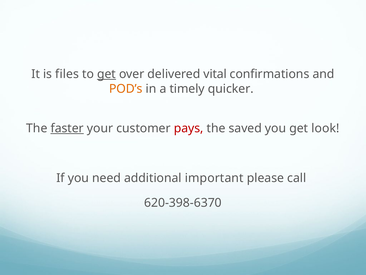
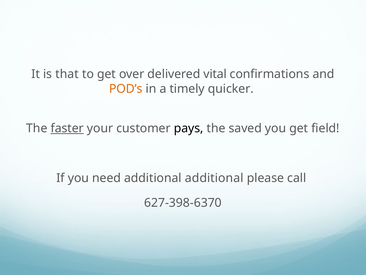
files: files -> that (67, 74)
get underline: present -> none (106, 74)
pays colour: red -> black (189, 128)
look: look -> field (325, 128)
additional important: important -> additional (214, 178)
620-398-6370: 620-398-6370 -> 627-398-6370 (183, 203)
